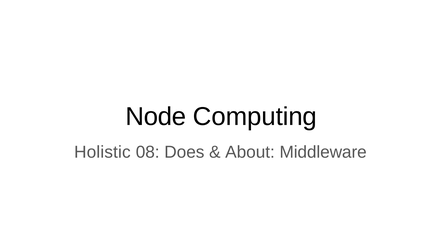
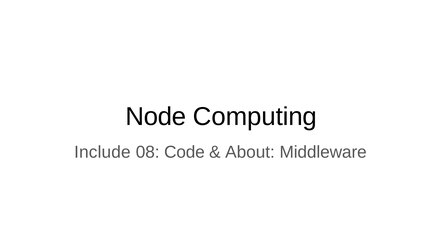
Holistic: Holistic -> Include (102, 152)
Does: Does -> Code (184, 152)
